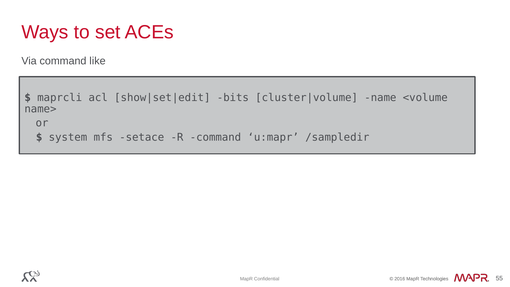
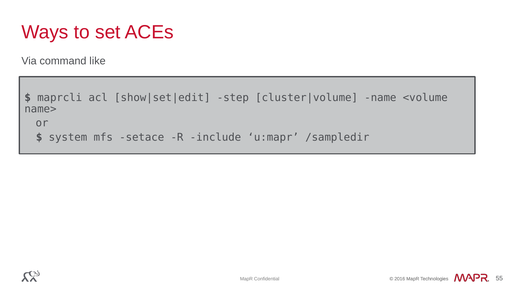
bits: bits -> step (233, 98)
R command: command -> include (215, 137)
